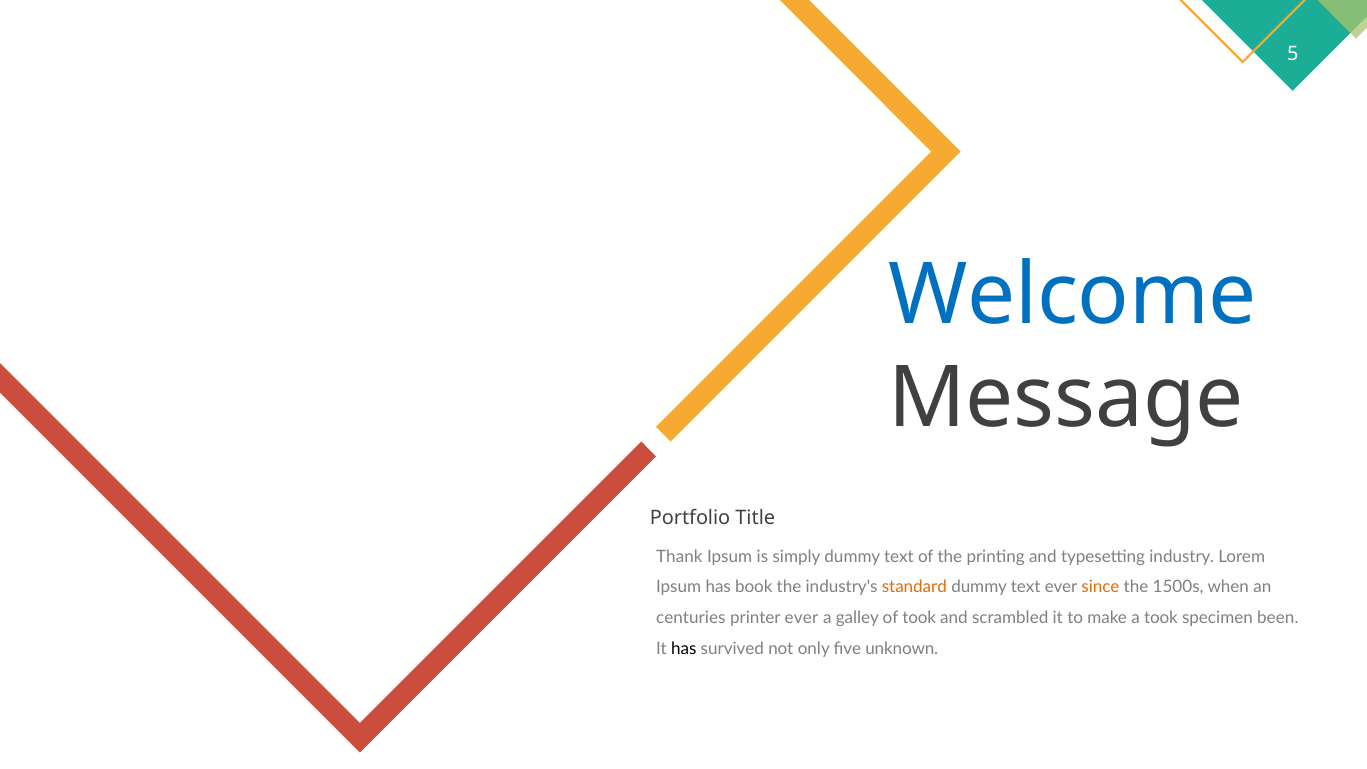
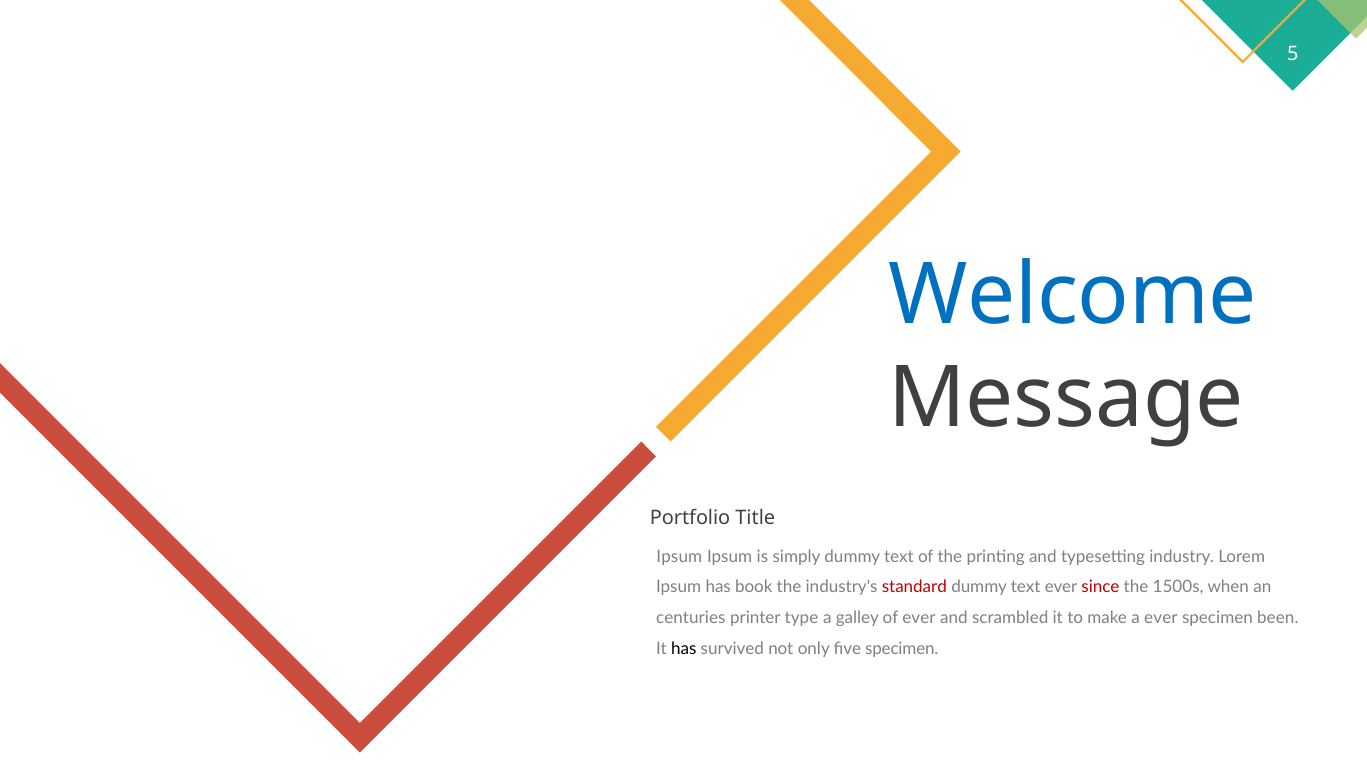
Thank: Thank -> Ipsum (679, 557)
standard colour: orange -> red (914, 587)
since colour: orange -> red (1100, 587)
printer ever: ever -> type (801, 618)
of took: took -> ever (919, 618)
a took: took -> ever (1161, 618)
five unknown: unknown -> specimen (902, 649)
